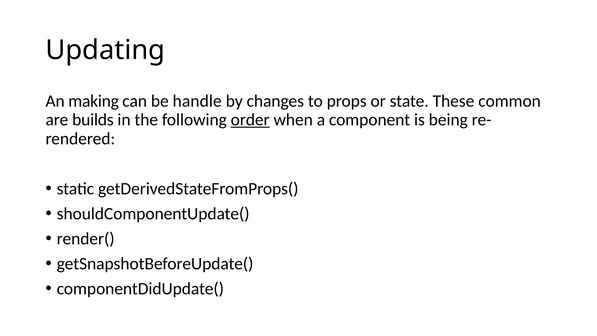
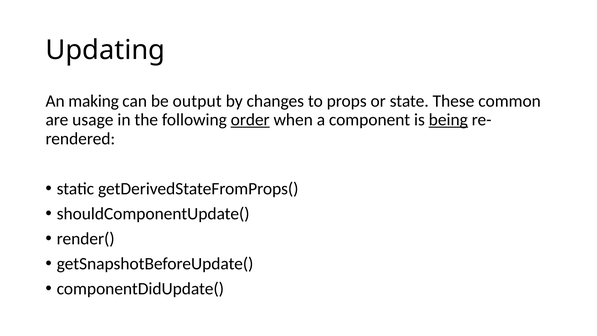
handle: handle -> output (197, 101)
builds: builds -> usage (93, 120)
being underline: none -> present (448, 120)
